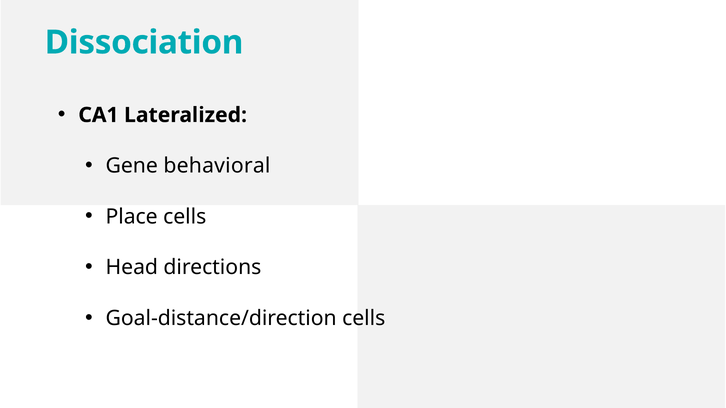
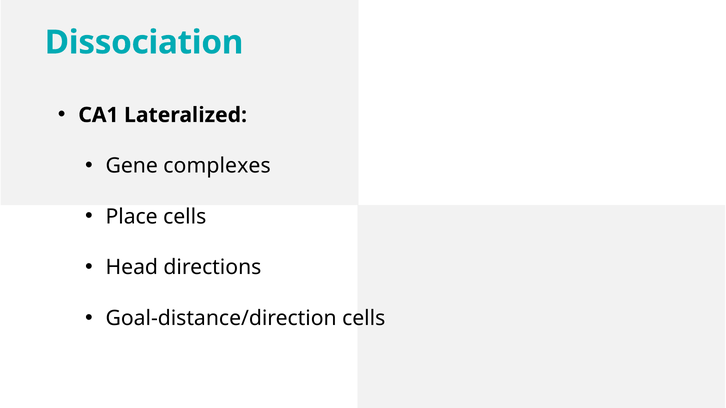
behavioral: behavioral -> complexes (217, 166)
